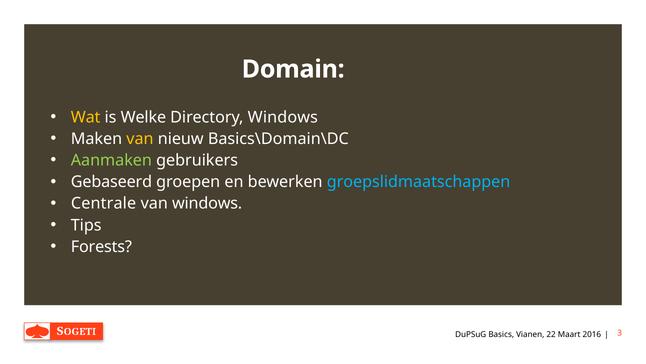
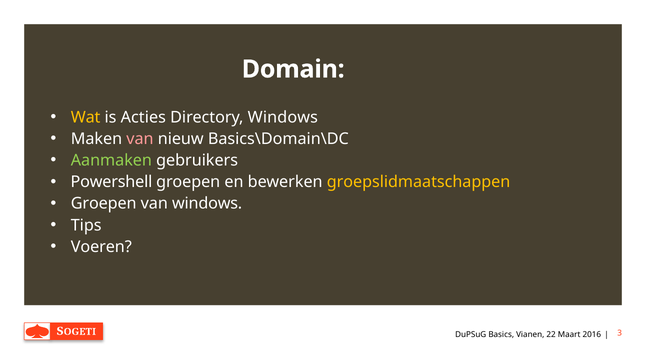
Welke: Welke -> Acties (143, 117)
van colour: yellow -> pink (140, 139)
Gebaseerd: Gebaseerd -> Powershell (111, 182)
groepslidmaatschappen colour: light blue -> yellow (419, 182)
Centrale: Centrale -> Groepen (104, 203)
Forests: Forests -> Voeren (101, 246)
